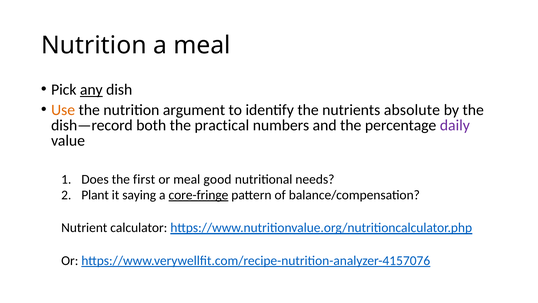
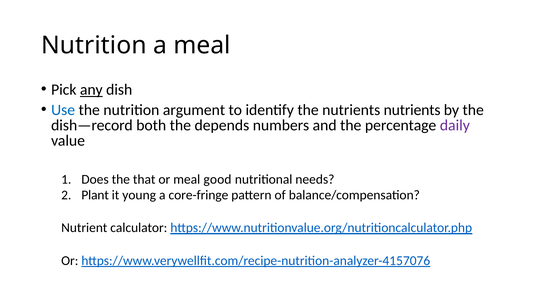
Use colour: orange -> blue (63, 110)
nutrients absolute: absolute -> nutrients (412, 110)
practical: practical -> depends (222, 125)
first: first -> that (144, 179)
saying: saying -> young (139, 195)
core-fringe underline: present -> none (198, 195)
